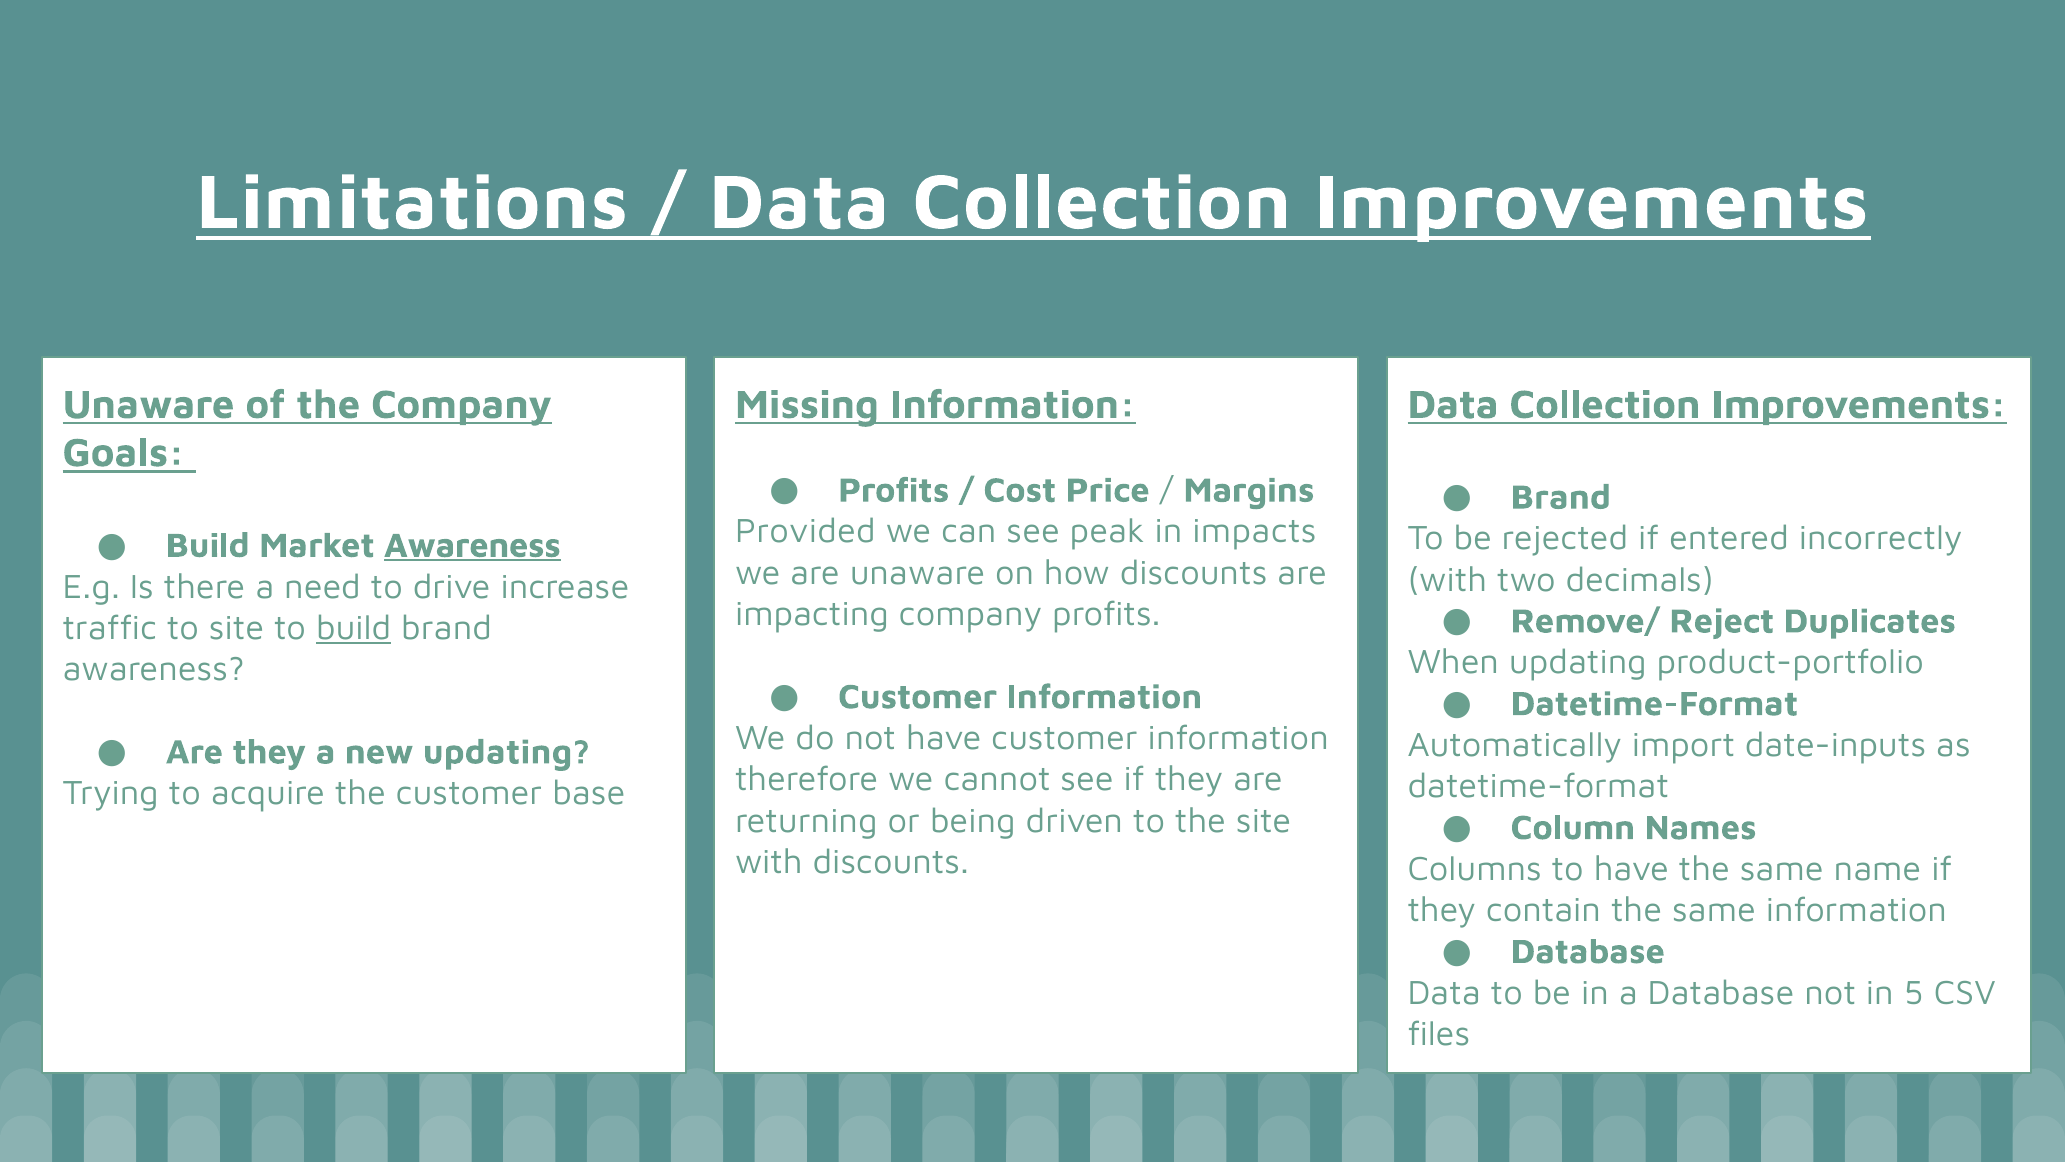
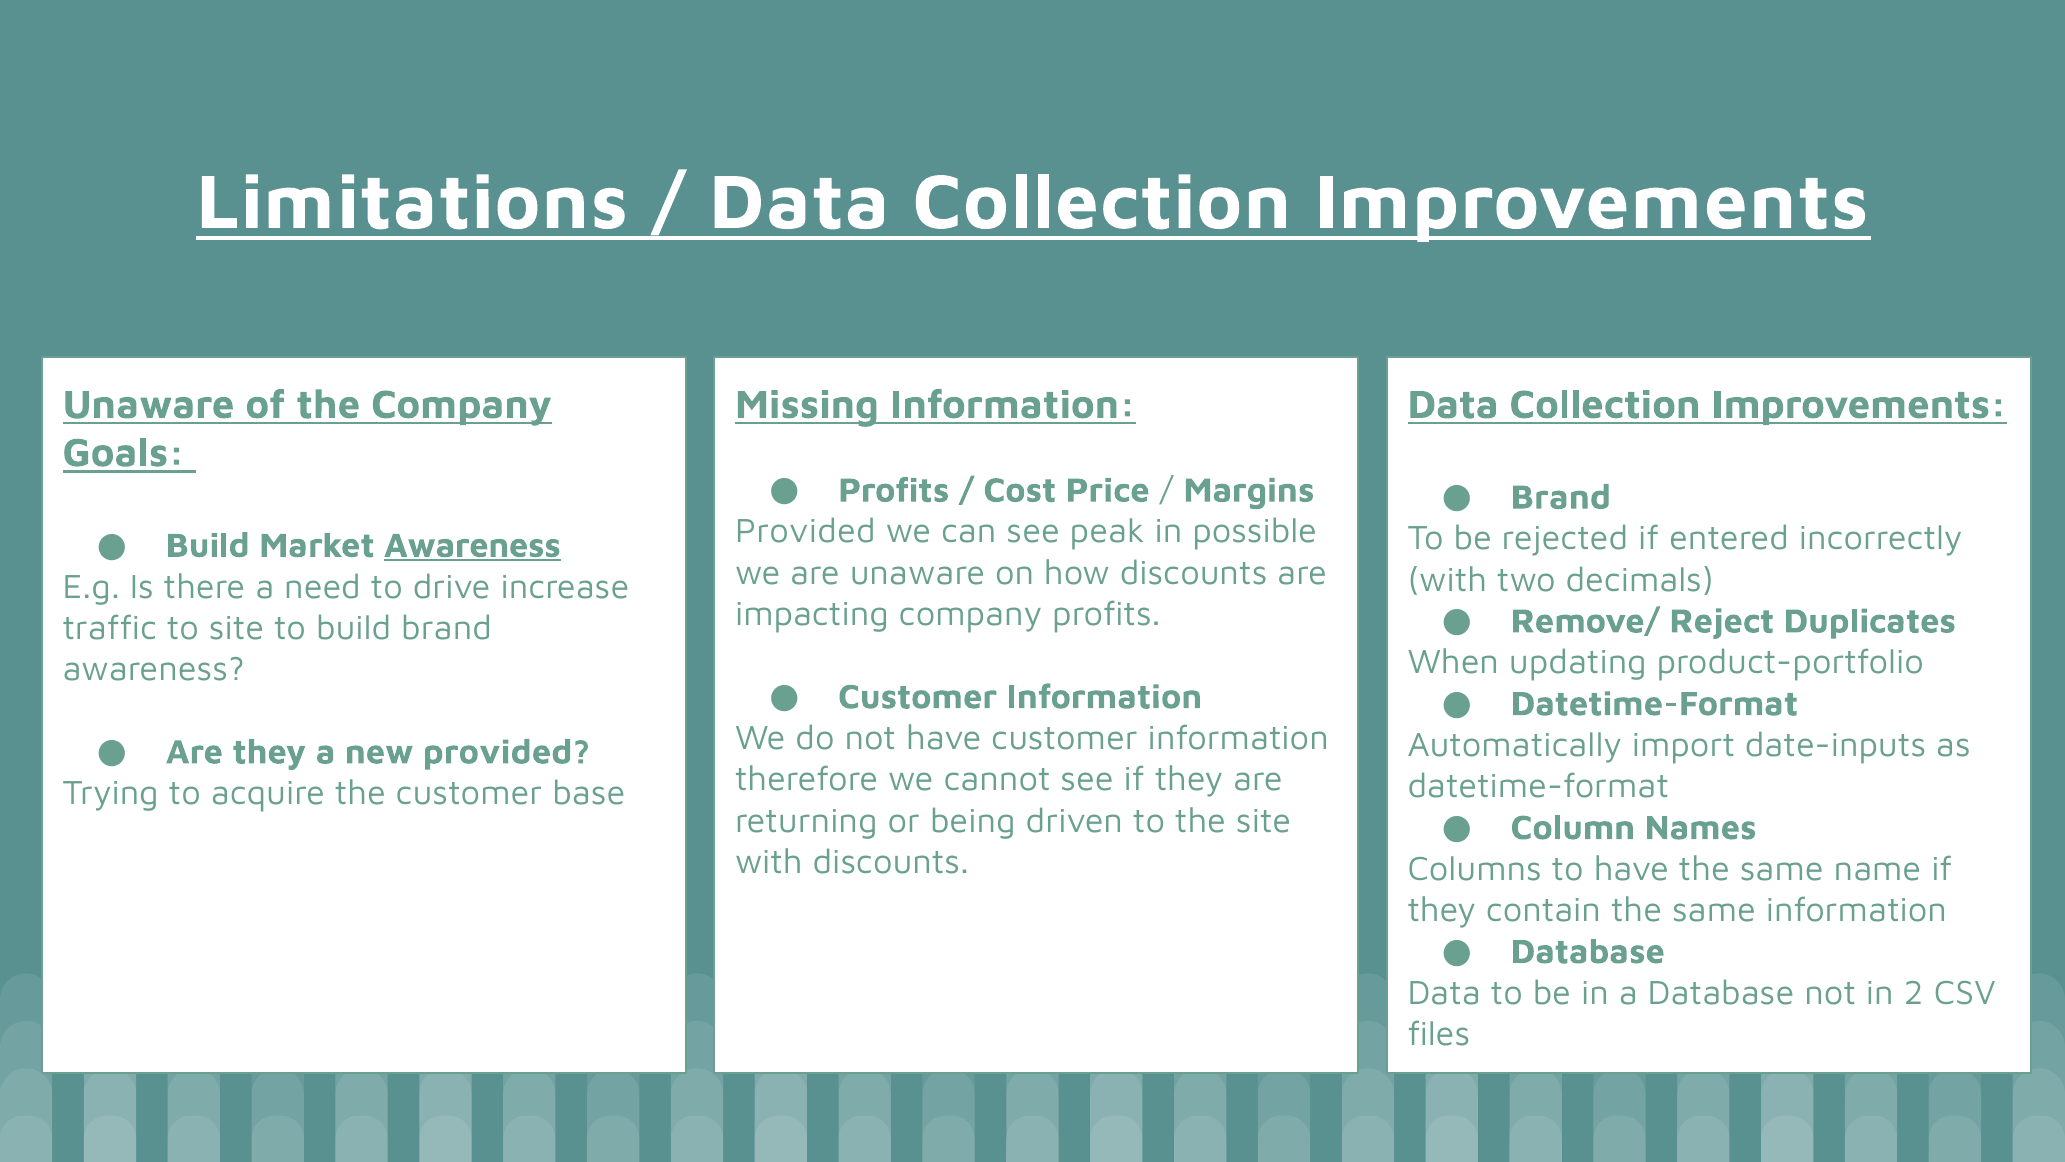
impacts: impacts -> possible (1255, 531)
build underline: present -> none (354, 628)
new updating: updating -> provided (507, 752)
5: 5 -> 2 (1914, 993)
